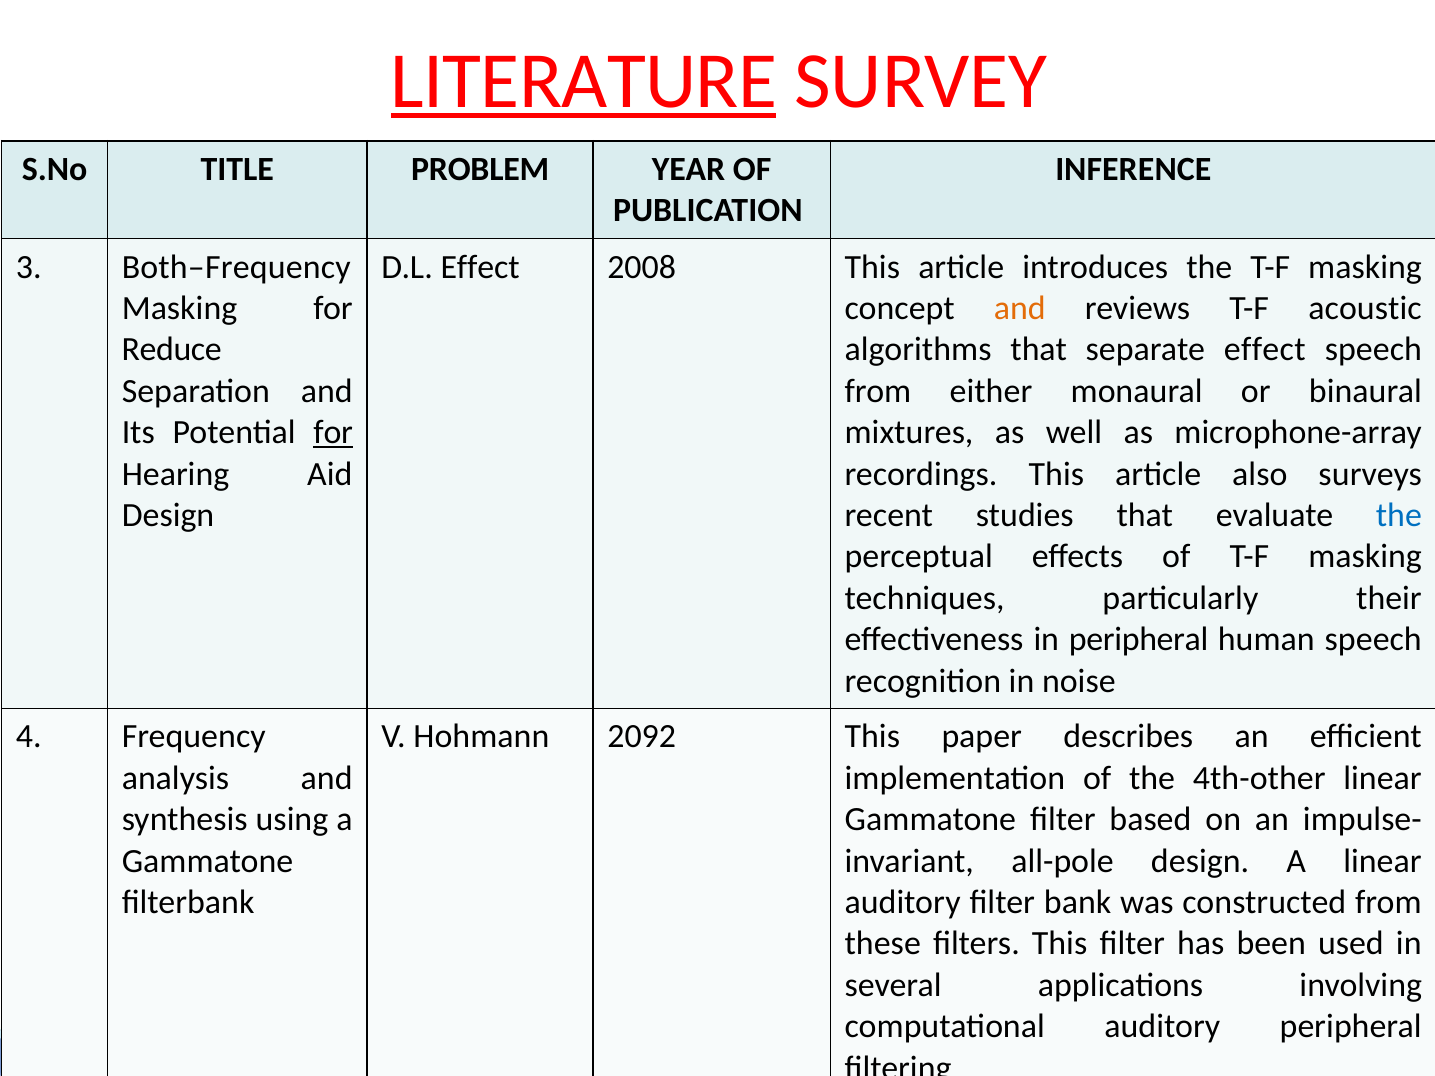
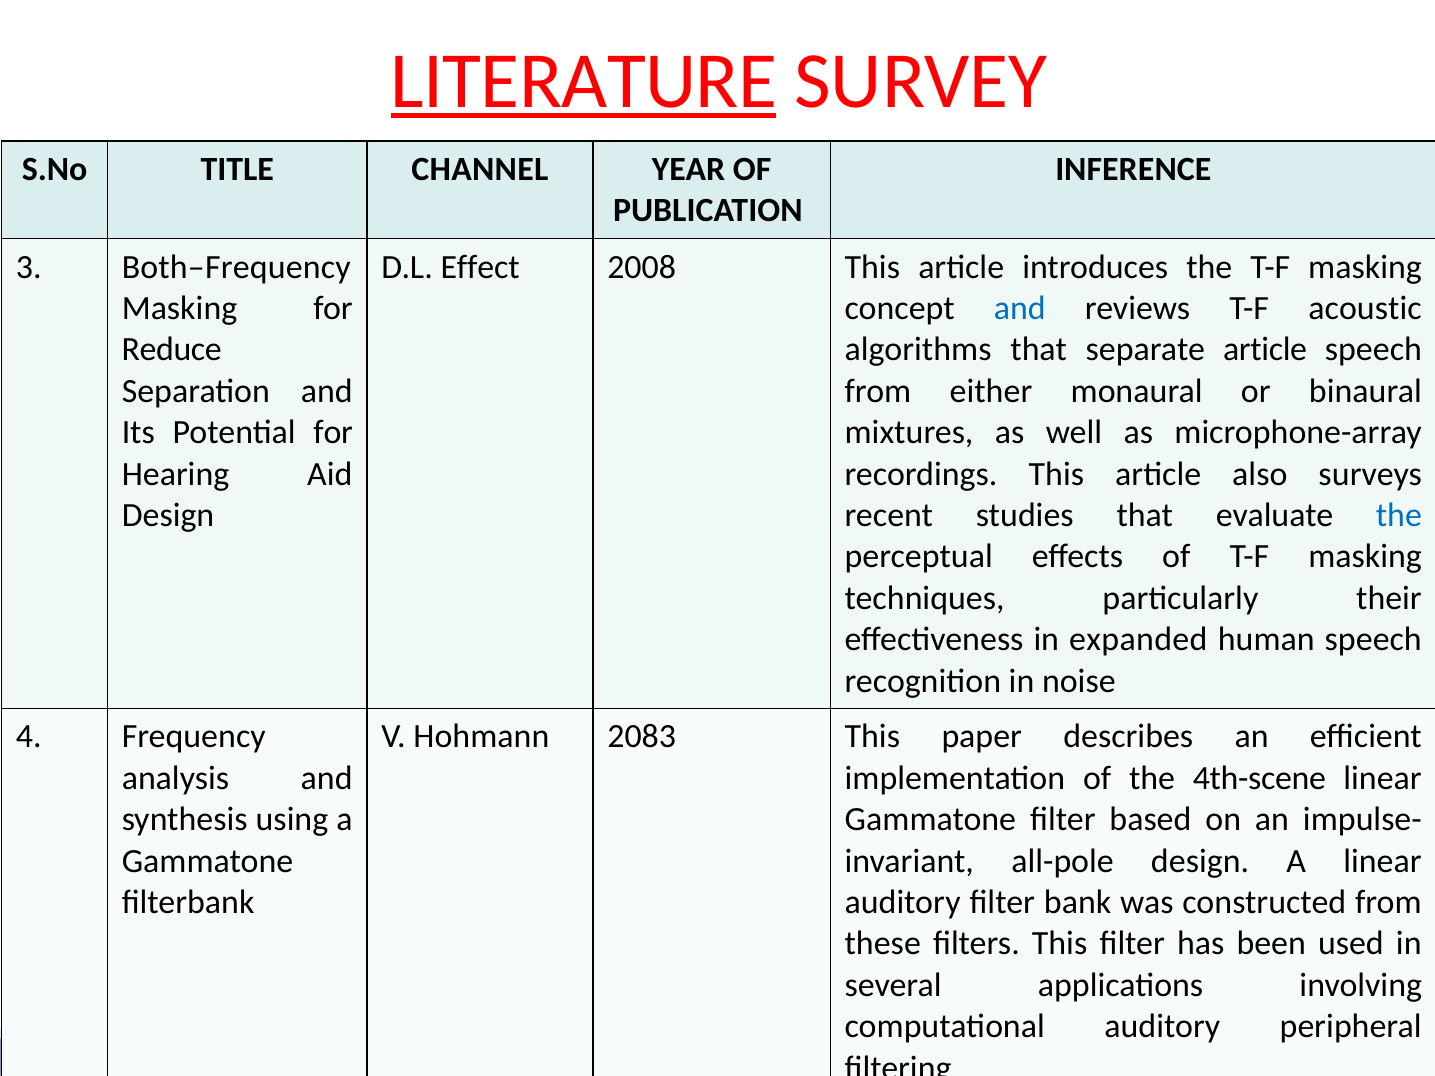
PROBLEM: PROBLEM -> CHANNEL (480, 169)
and colour: orange -> blue (1020, 308)
separate effect: effect -> article (1265, 350)
for underline: present -> none (333, 433)
in peripheral: peripheral -> expanded (1138, 640)
2092: 2092 -> 2083 (642, 737)
4th-other: 4th-other -> 4th-scene (1259, 778)
